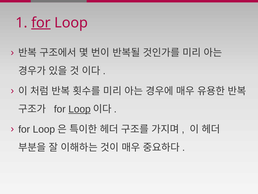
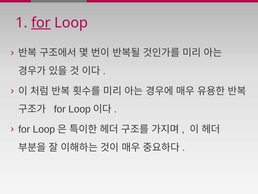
Loop underline: present -> none (80, 109)
